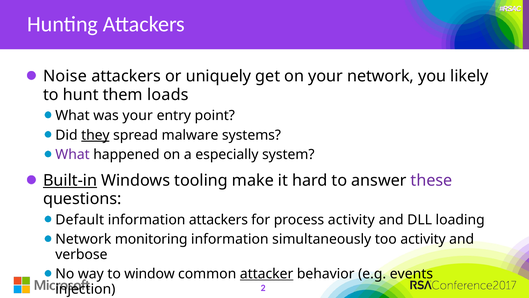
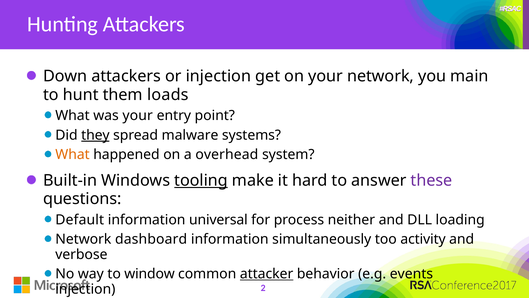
Noise: Noise -> Down (65, 76)
or uniquely: uniquely -> injection (218, 76)
likely: likely -> main (469, 76)
What colour: purple -> orange (73, 154)
especially: especially -> overhead (227, 154)
Built-in underline: present -> none (70, 180)
tooling underline: none -> present (201, 180)
information attackers: attackers -> universal (218, 220)
process activity: activity -> neither (351, 220)
monitoring: monitoring -> dashboard (151, 239)
